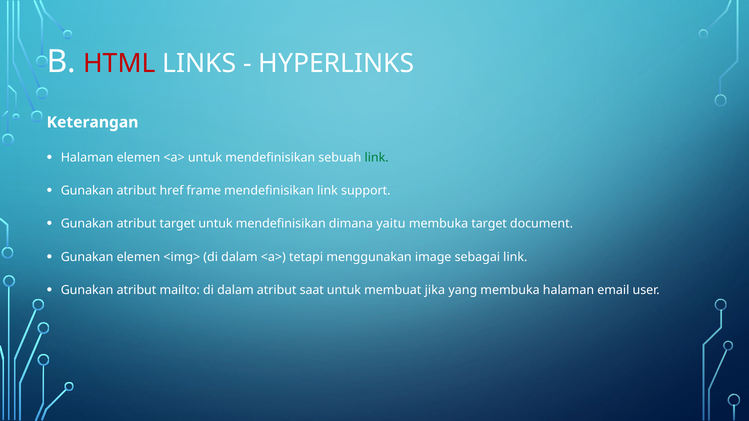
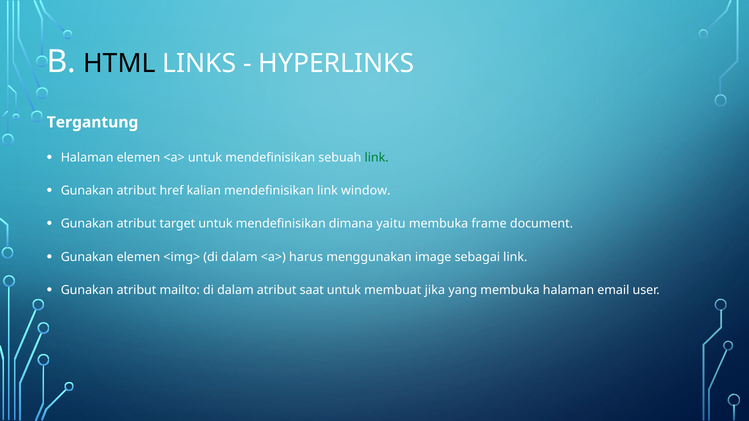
HTML colour: red -> black (119, 63)
Keterangan: Keterangan -> Tergantung (93, 122)
frame: frame -> kalian (204, 191)
support: support -> window (366, 191)
membuka target: target -> frame (489, 224)
tetapi: tetapi -> harus (306, 257)
